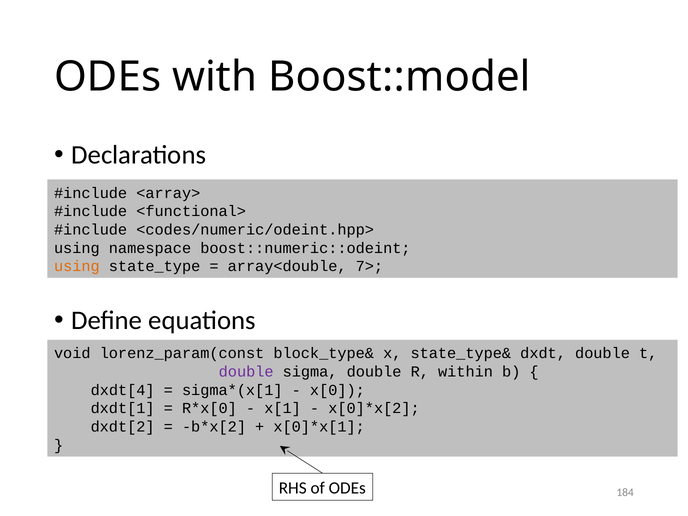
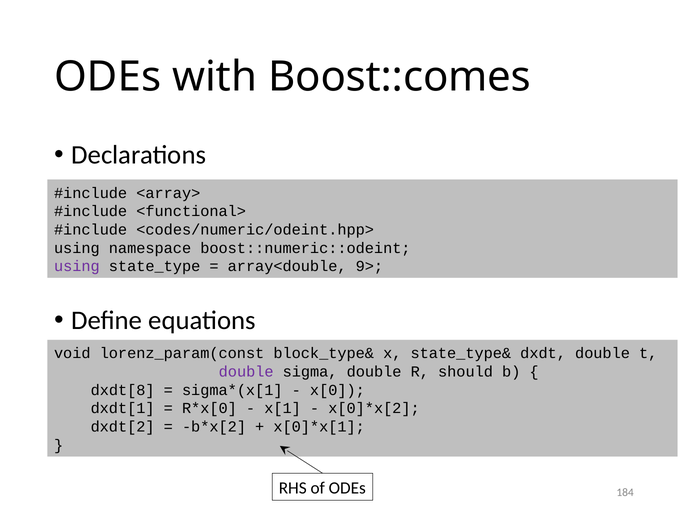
Boost::model: Boost::model -> Boost::comes (400, 77)
using colour: orange -> purple (77, 266)
7>: 7> -> 9> (369, 266)
within: within -> should (466, 372)
dxdt[4: dxdt[4 -> dxdt[8 (123, 390)
